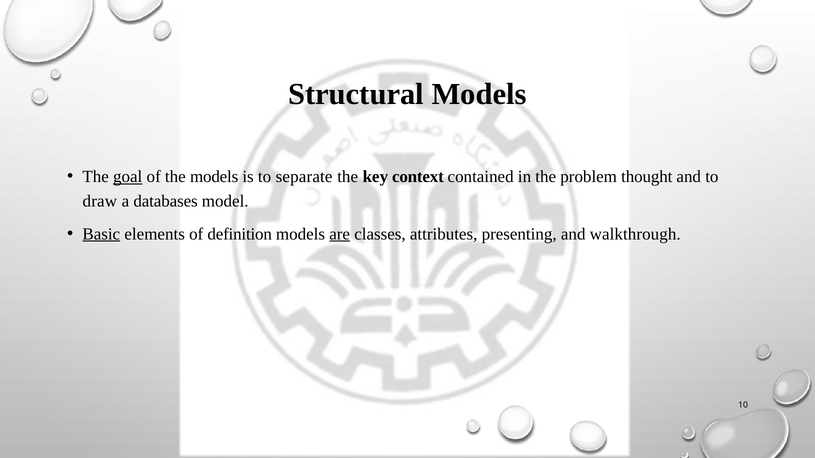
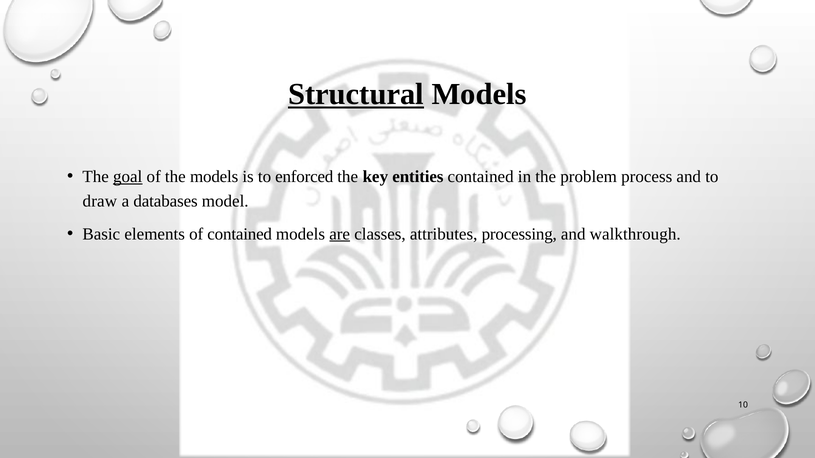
Structural underline: none -> present (356, 94)
separate: separate -> enforced (304, 177)
context: context -> entities (418, 177)
thought: thought -> process (647, 177)
Basic underline: present -> none (101, 234)
of definition: definition -> contained (240, 234)
presenting: presenting -> processing (519, 234)
